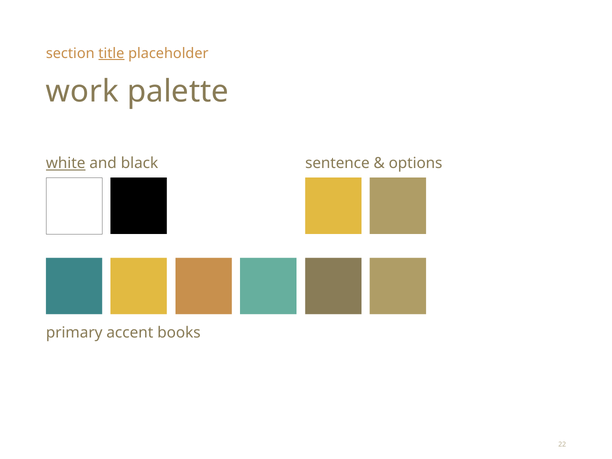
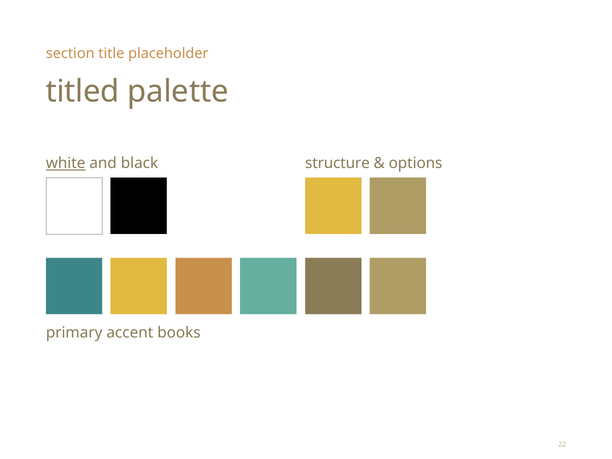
title underline: present -> none (111, 53)
work: work -> titled (83, 92)
sentence: sentence -> structure (337, 163)
